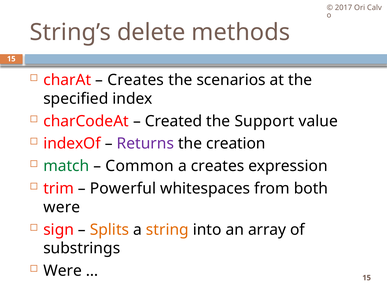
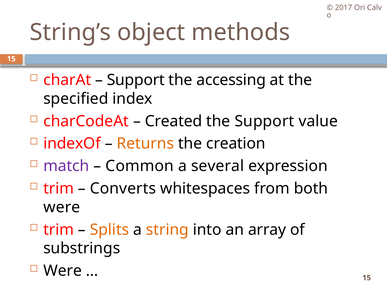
delete: delete -> object (151, 32)
Creates: Creates -> Support (136, 80)
scenarios: scenarios -> accessing (231, 80)
Returns colour: purple -> orange (145, 144)
match colour: green -> purple (66, 166)
a creates: creates -> several (218, 166)
Powerful: Powerful -> Converts (123, 189)
sign: sign -> trim (59, 230)
